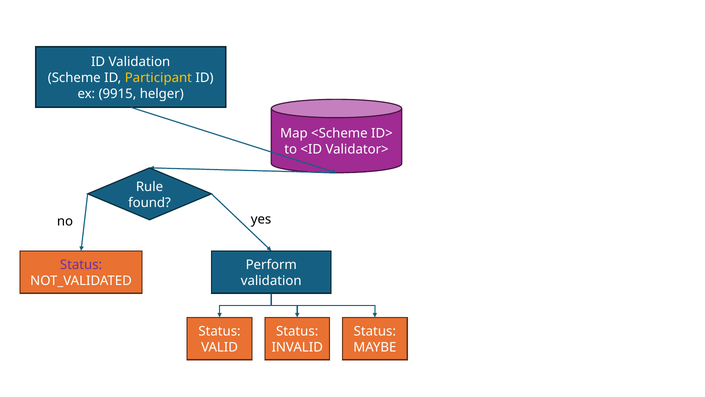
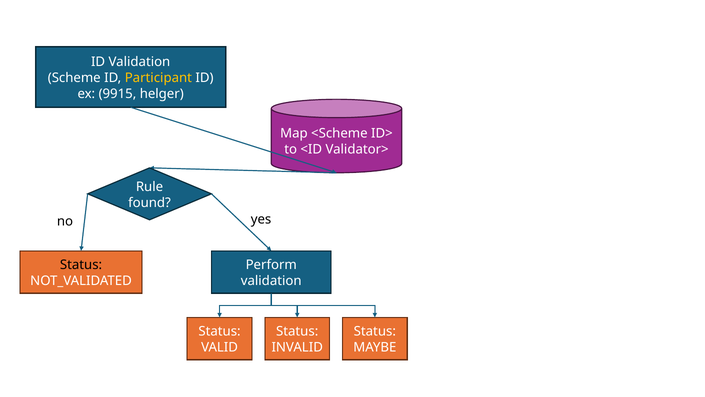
Status colour: purple -> black (81, 265)
